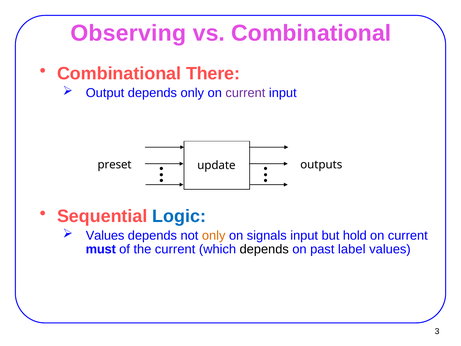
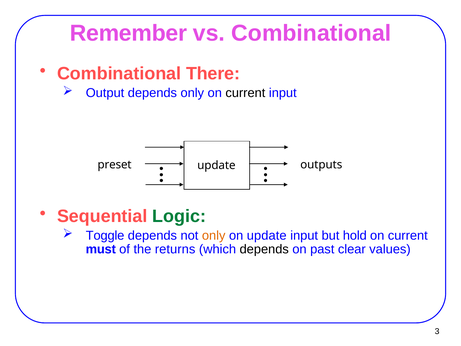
Observing: Observing -> Remember (128, 33)
current colour: purple -> black (245, 93)
Logic colour: blue -> green (179, 216)
Values: Values -> Toggle (105, 235)
on signals: signals -> update (267, 235)
the current: current -> returns (175, 249)
label: label -> clear (352, 249)
